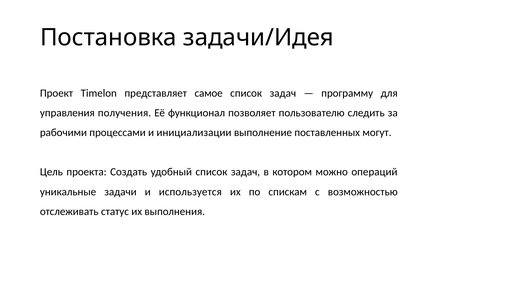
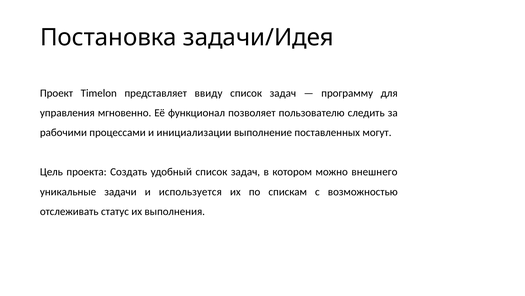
самое: самое -> ввиду (209, 93)
получения: получения -> мгновенно (125, 113)
операций: операций -> внешнего (374, 172)
